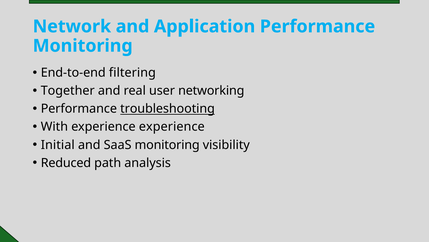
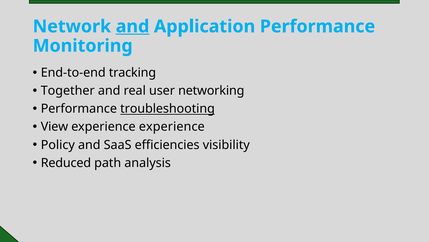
and underline: none -> present (133, 26)
filtering: filtering -> tracking (132, 73)
With: With -> View (54, 126)
Initial: Initial -> Policy (58, 144)
SaaS monitoring: monitoring -> efficiencies (167, 144)
